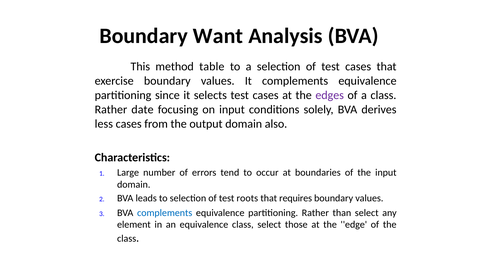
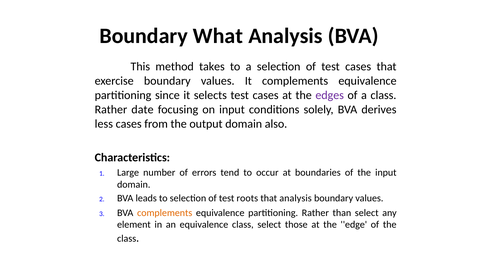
Want: Want -> What (218, 36)
table: table -> takes (212, 67)
that requires: requires -> analysis (296, 198)
complements colour: blue -> orange (165, 213)
